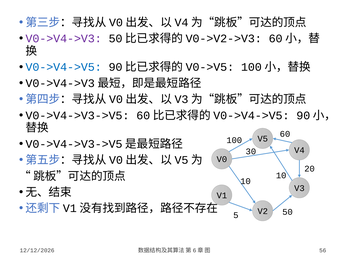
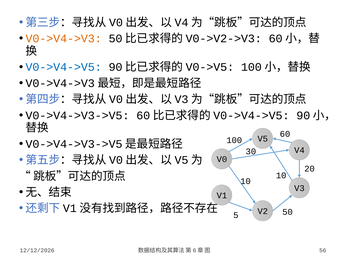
V0->V4->V3 colour: purple -> orange (64, 39)
